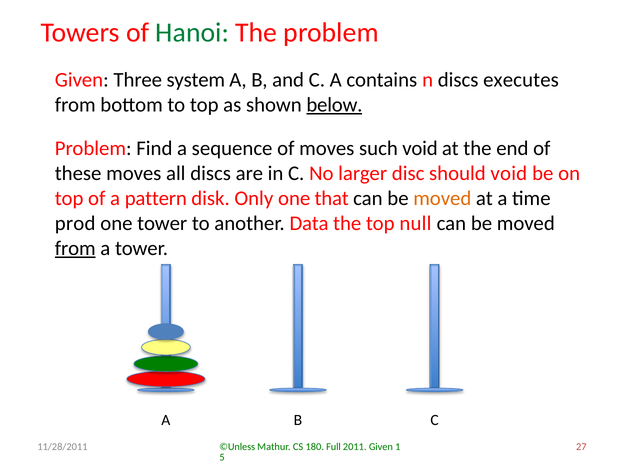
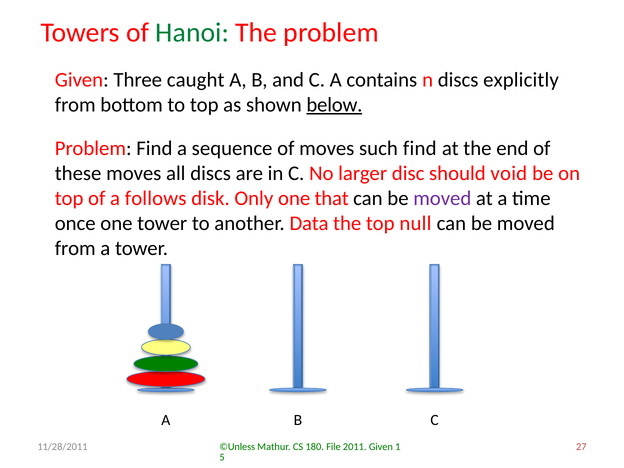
system: system -> caught (196, 80)
executes: executes -> explicitly (521, 80)
such void: void -> find (420, 149)
pattern: pattern -> follows (156, 198)
moved colour: orange -> purple (442, 198)
prod: prod -> once (75, 223)
from underline: present -> none (75, 248)
Full: Full -> File (333, 447)
